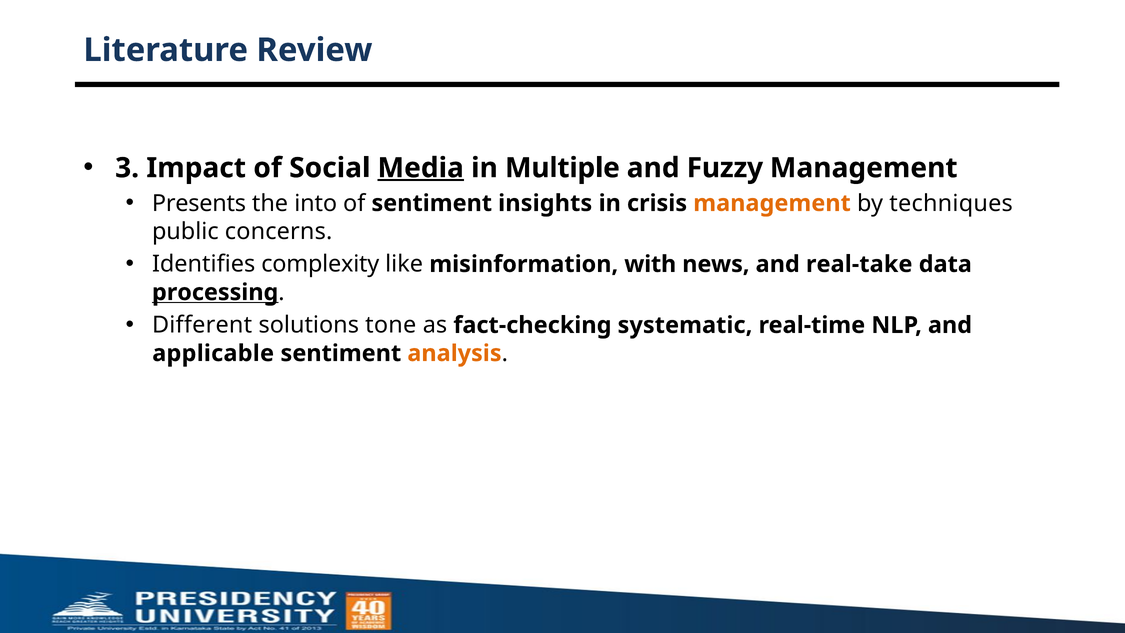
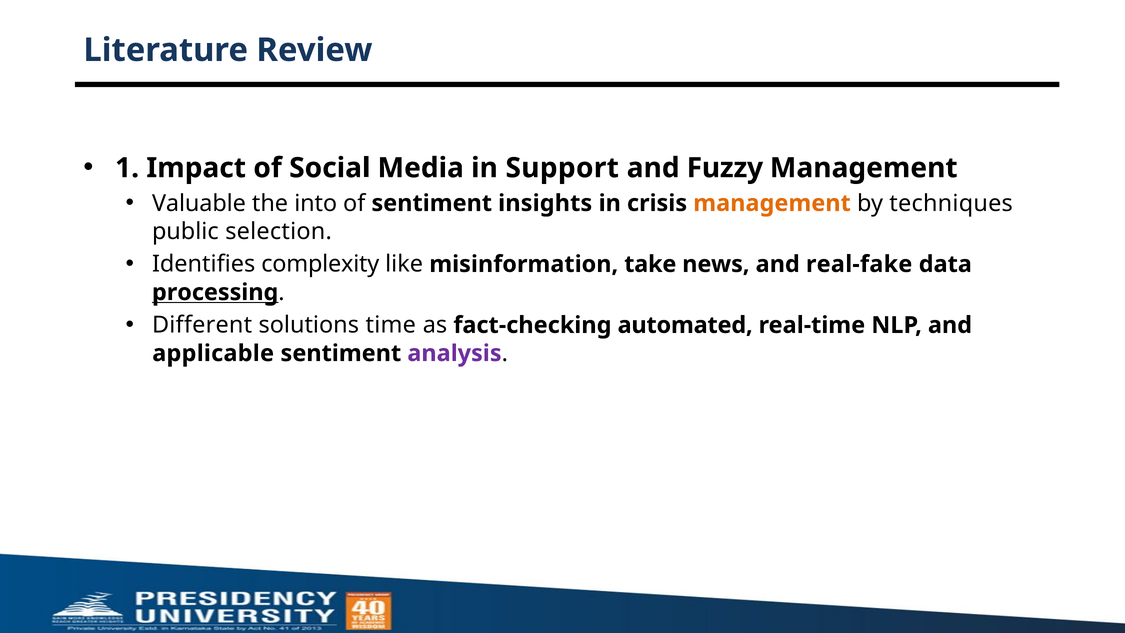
3: 3 -> 1 (127, 168)
Media underline: present -> none (421, 168)
Multiple: Multiple -> Support (562, 168)
Presents: Presents -> Valuable (199, 203)
concerns: concerns -> selection (279, 231)
with: with -> take (650, 264)
real-take: real-take -> real-fake (859, 264)
tone: tone -> time (391, 325)
systematic: systematic -> automated (685, 325)
analysis colour: orange -> purple (454, 353)
